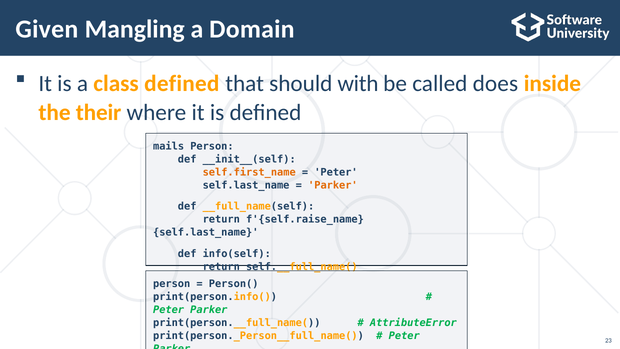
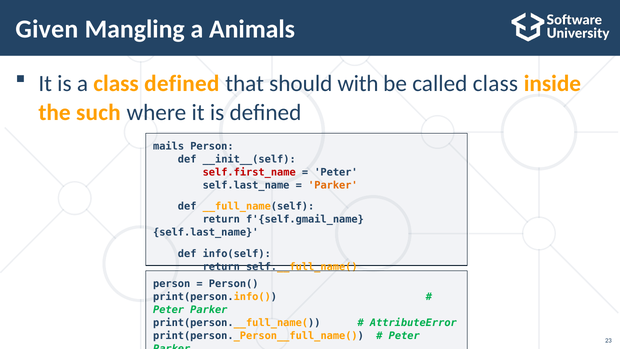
Domain: Domain -> Animals (252, 29)
called does: does -> class (495, 83)
their: their -> such (98, 113)
self.first_name colour: orange -> red (249, 172)
f'{self.raise_name: f'{self.raise_name -> f'{self.gmail_name (305, 219)
